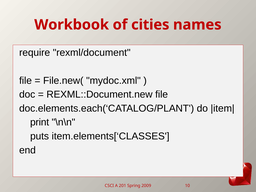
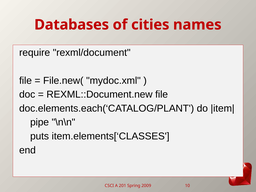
Workbook: Workbook -> Databases (72, 25)
print: print -> pipe (40, 122)
